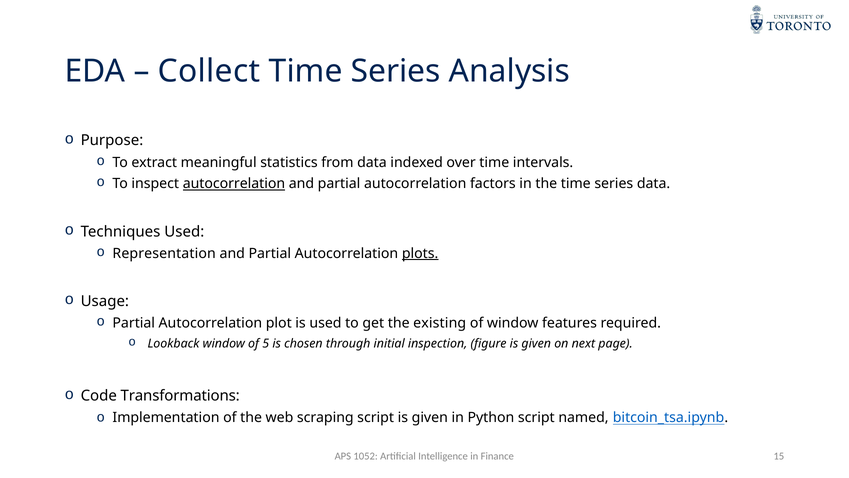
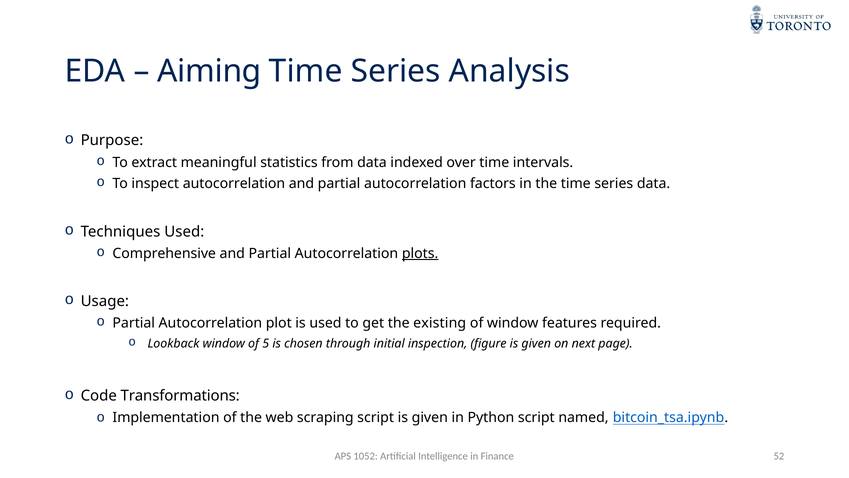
Collect: Collect -> Aiming (209, 71)
autocorrelation underline: present -> none (234, 184)
Representation: Representation -> Comprehensive (164, 253)
15: 15 -> 52 (779, 456)
